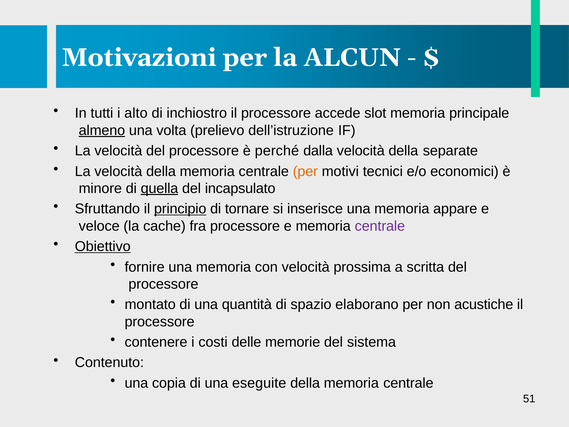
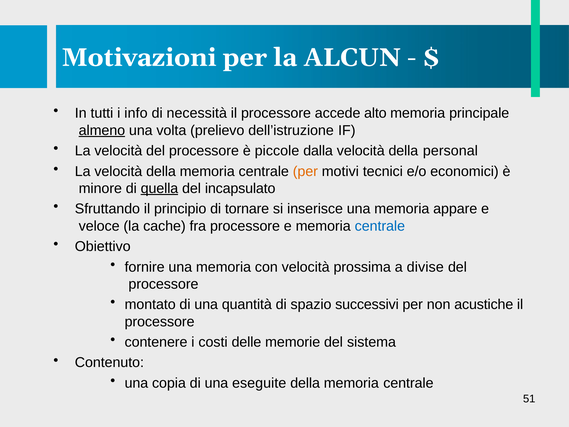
alto: alto -> info (136, 113)
inchiostro: inchiostro -> necessità (197, 113)
slot: slot -> alto (375, 113)
perché: perché -> piccole (277, 151)
separate: separate -> personal (450, 151)
principio underline: present -> none (180, 209)
centrale colour: purple -> blue (380, 226)
Obiettivo underline: present -> none (103, 246)
scritta: scritta -> divise (425, 267)
elaborano: elaborano -> successivi (367, 304)
